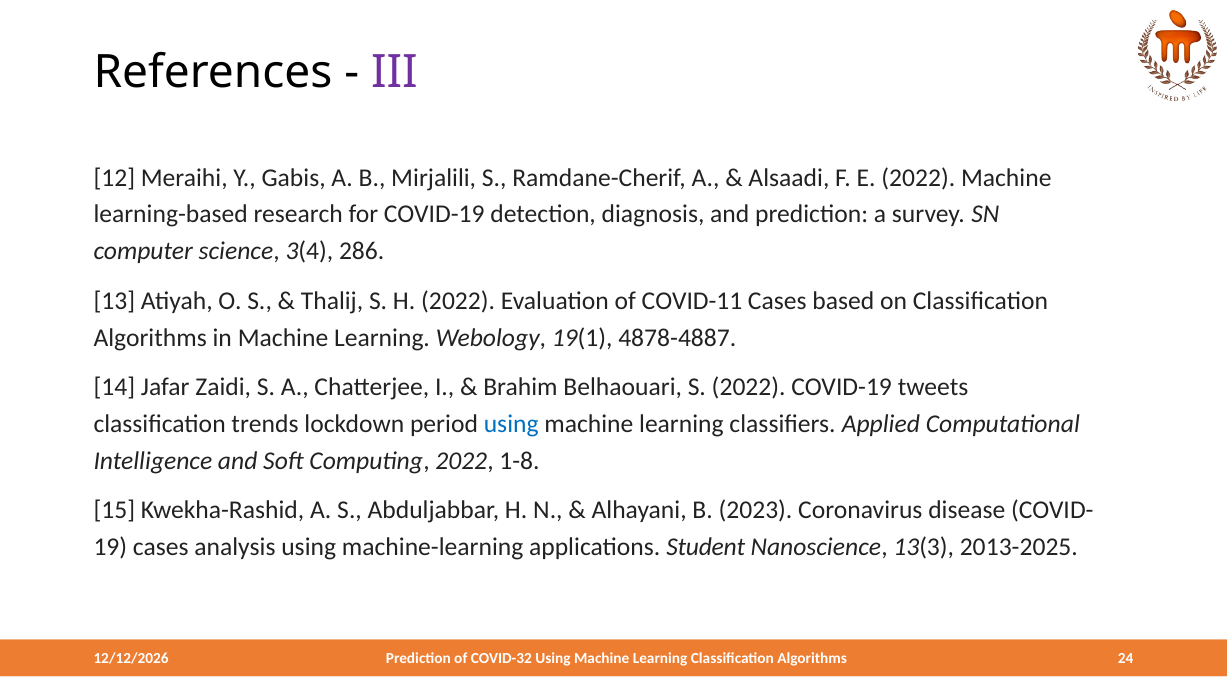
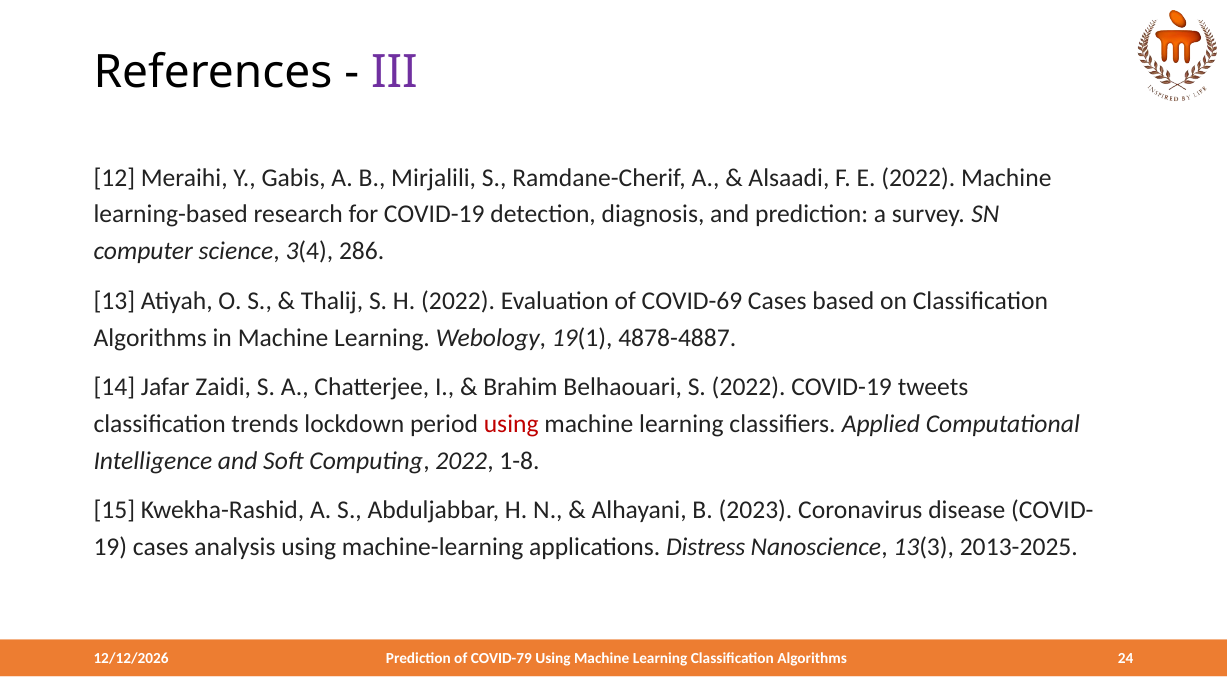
COVID-11: COVID-11 -> COVID-69 (692, 301)
using colour: blue -> red (511, 424)
Student: Student -> Distress (706, 547)
COVID-32: COVID-32 -> COVID-79 (501, 659)
